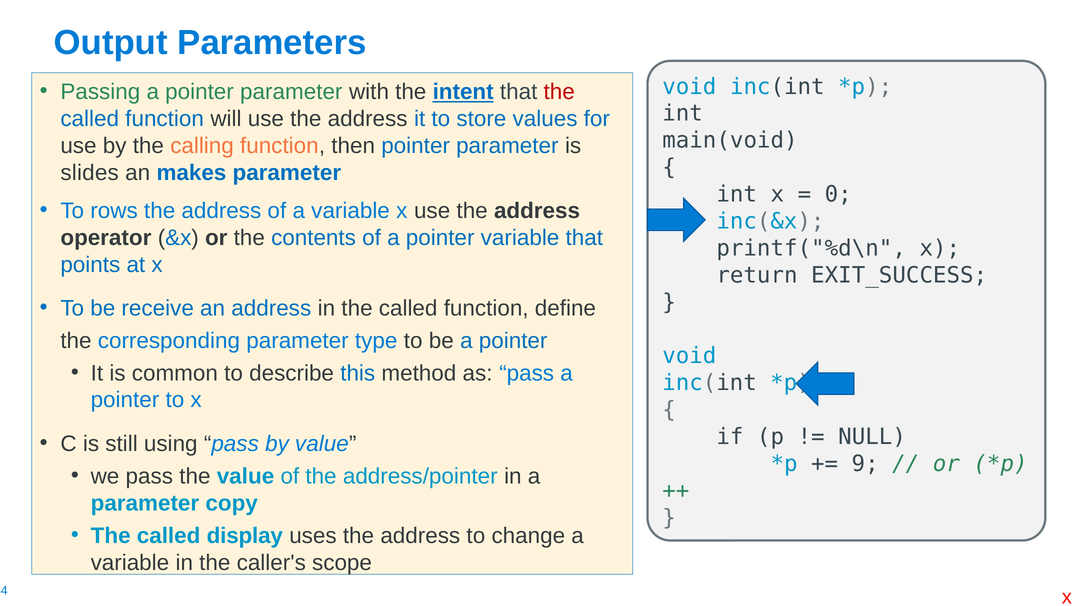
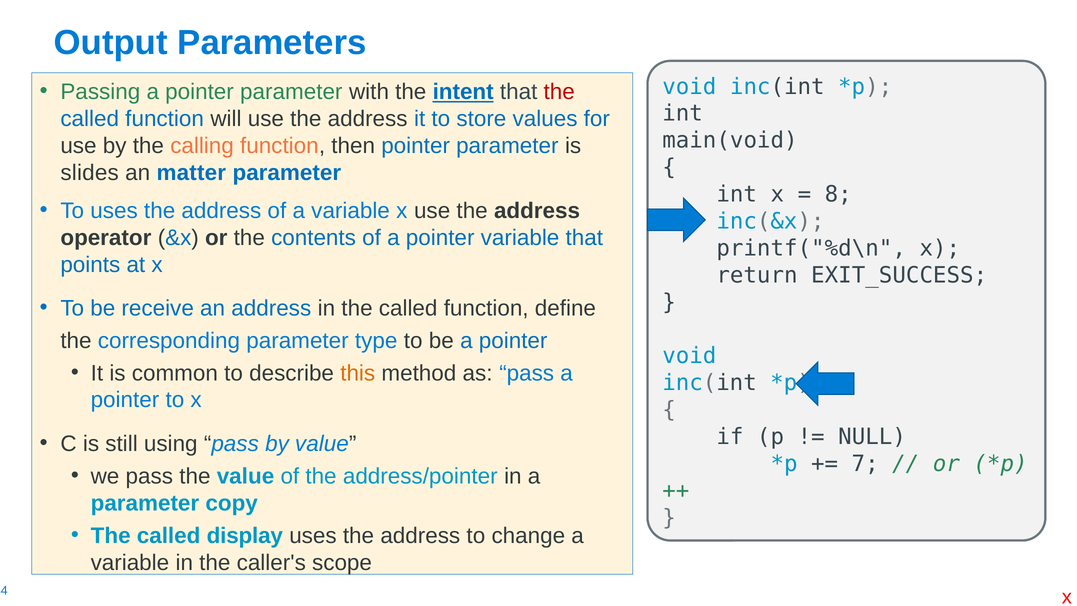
makes: makes -> matter (191, 173)
0: 0 -> 8 (838, 194)
To rows: rows -> uses (114, 211)
this colour: blue -> orange (358, 373)
9: 9 -> 7 (865, 464)
